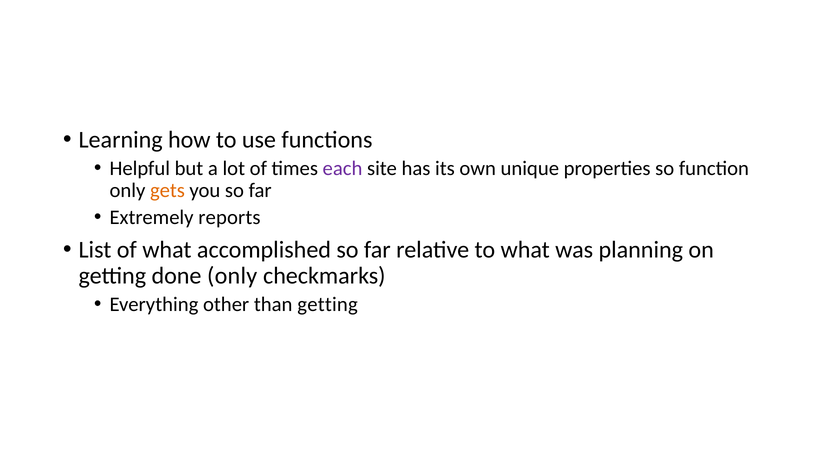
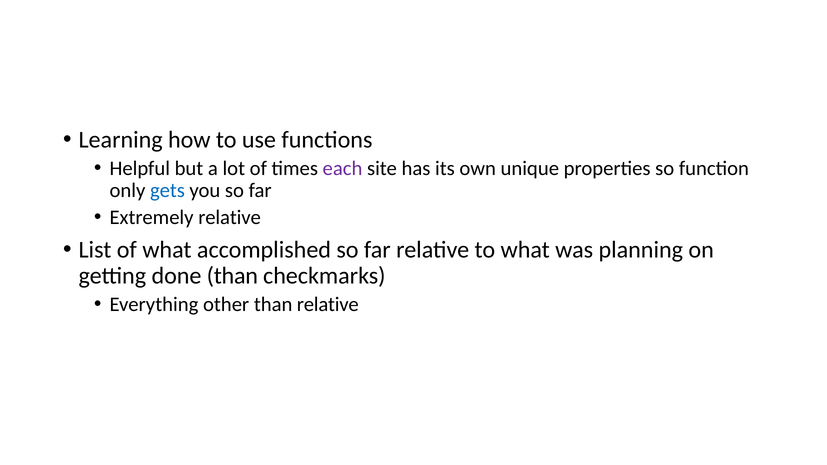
gets colour: orange -> blue (167, 191)
Extremely reports: reports -> relative (230, 217)
done only: only -> than (232, 276)
than getting: getting -> relative (328, 305)
